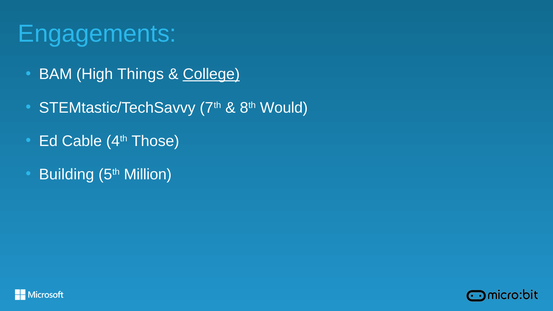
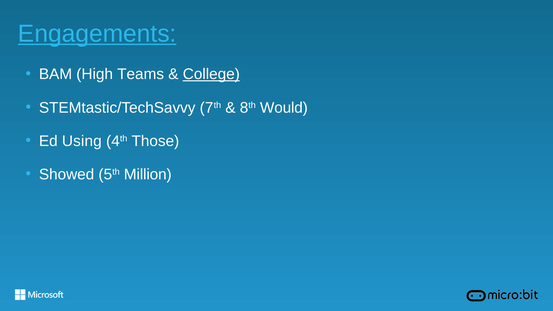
Engagements underline: none -> present (97, 34)
Things: Things -> Teams (141, 74)
Cable: Cable -> Using (82, 141)
Building: Building -> Showed (67, 174)
